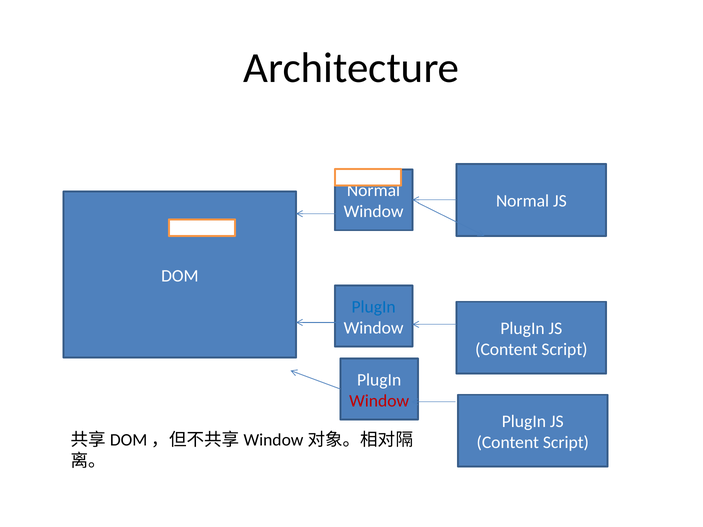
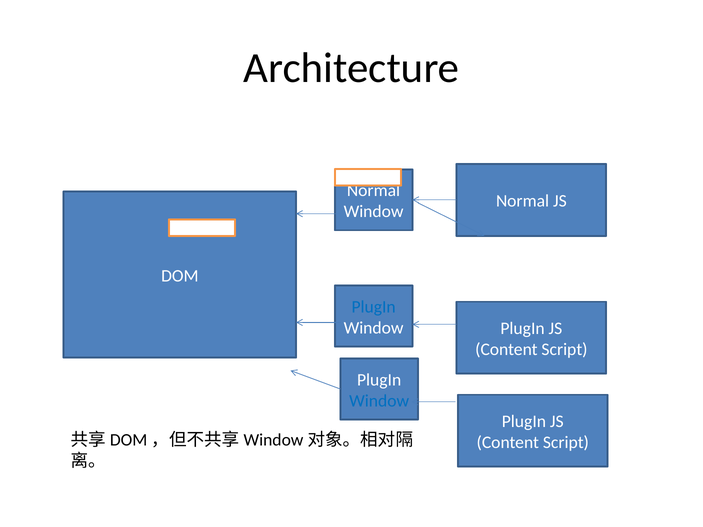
Window colour: red -> blue (379, 401)
